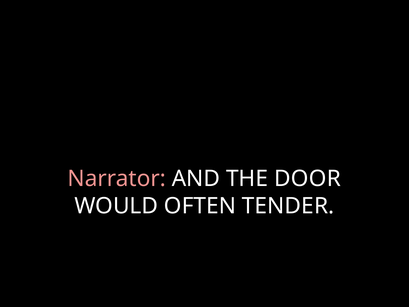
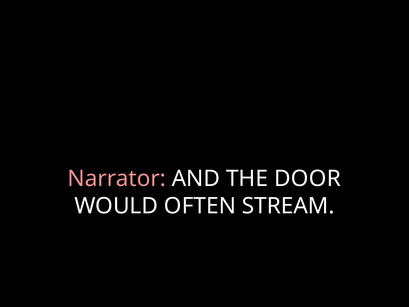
TENDER: TENDER -> STREAM (288, 206)
